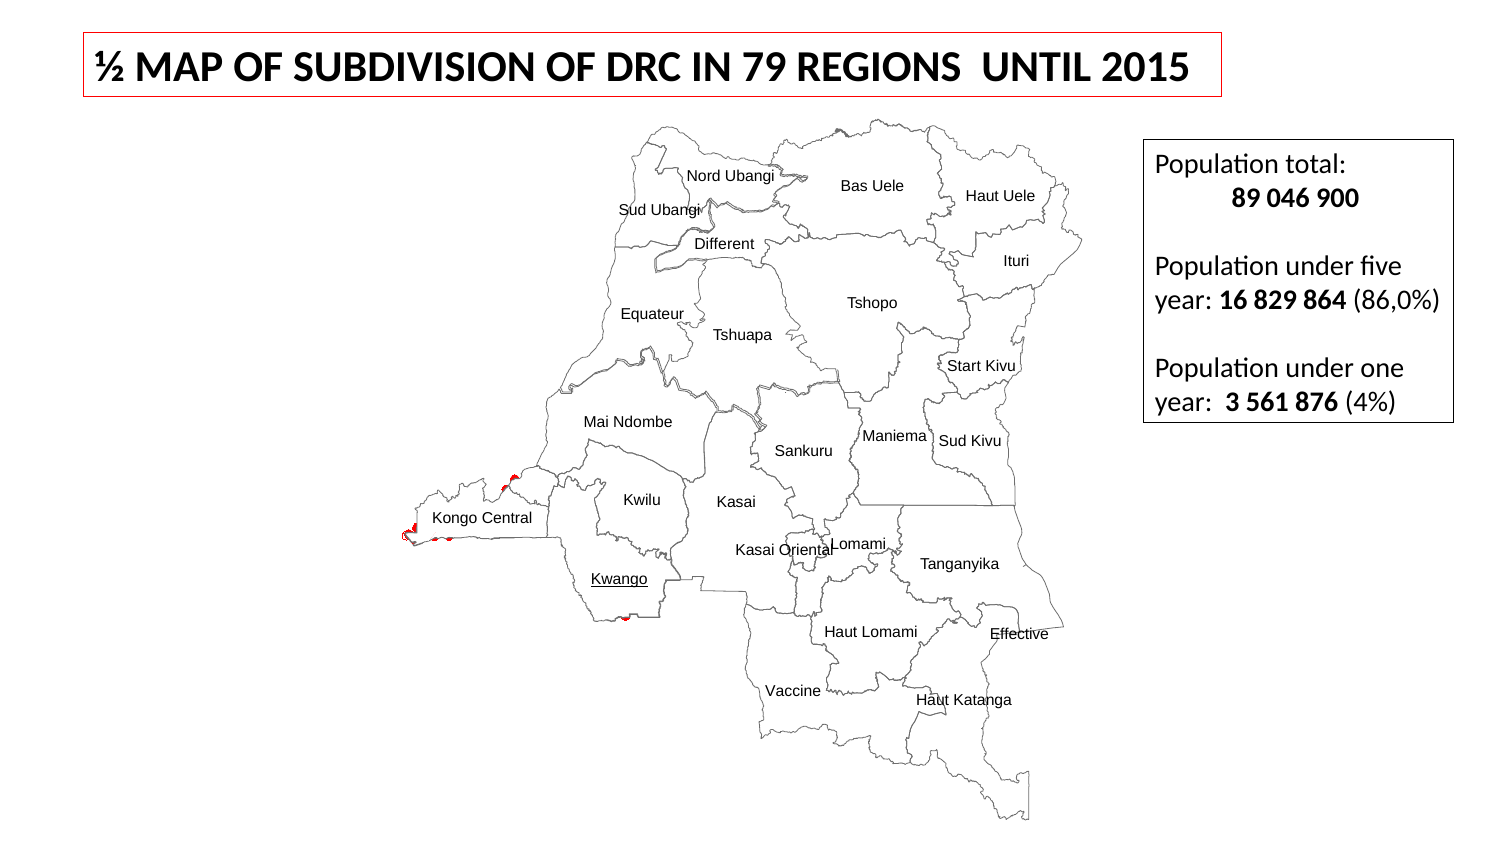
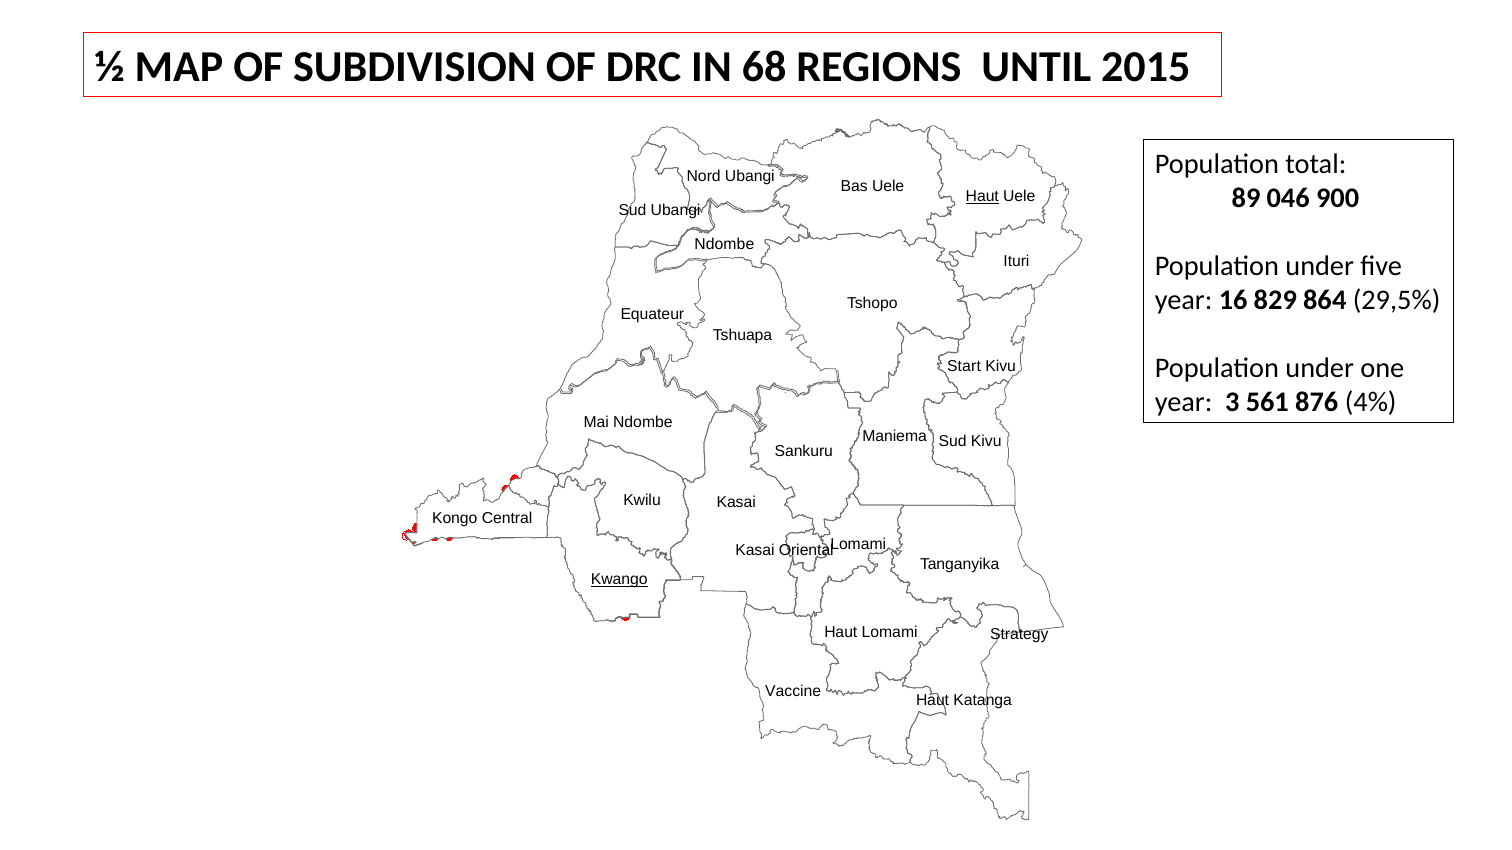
79: 79 -> 68 (764, 67)
Haut underline: none -> present (982, 197)
Different: Different -> Ndombe (724, 245)
86,0%: 86,0% -> 29,5% (1397, 300)
Effective: Effective -> Strategy (1019, 635)
